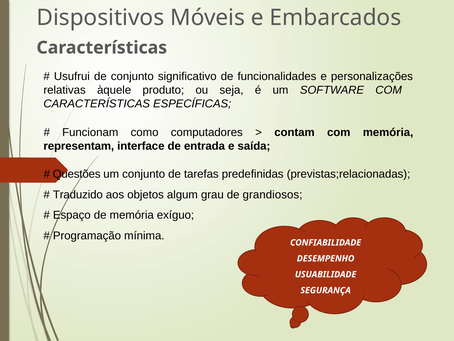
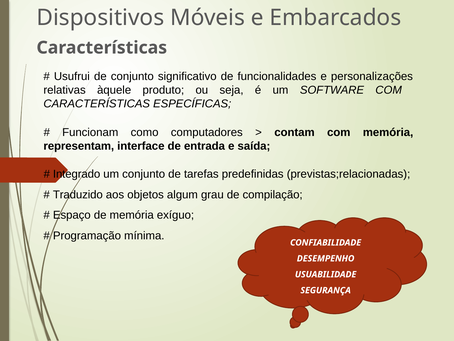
Questões: Questões -> Integrado (77, 174)
grandiosos: grandiosos -> compilação (273, 194)
